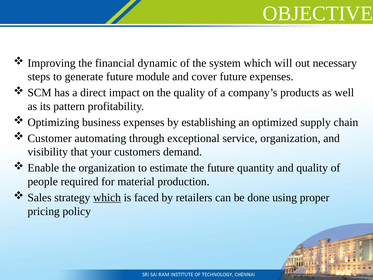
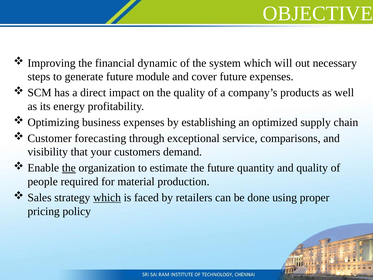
pattern: pattern -> energy (69, 106)
automating: automating -> forecasting (100, 138)
service organization: organization -> comparisons (290, 138)
the underline: none -> present (69, 168)
